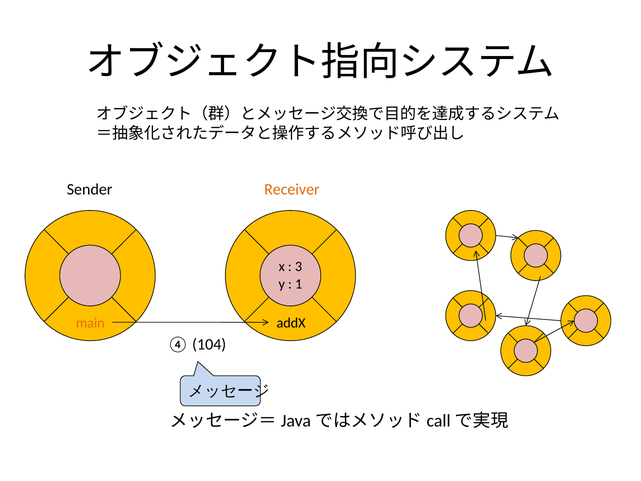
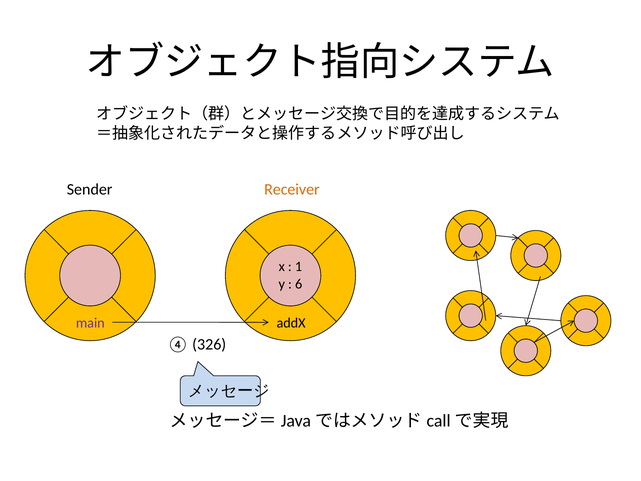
3: 3 -> 1 (299, 267)
1: 1 -> 6 (299, 284)
main colour: orange -> purple (90, 323)
104: 104 -> 326 (209, 344)
